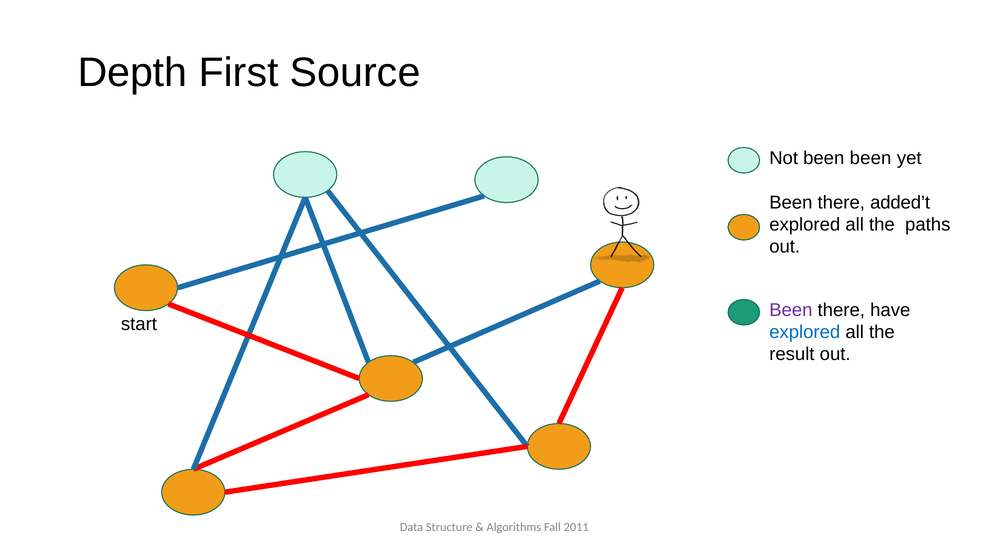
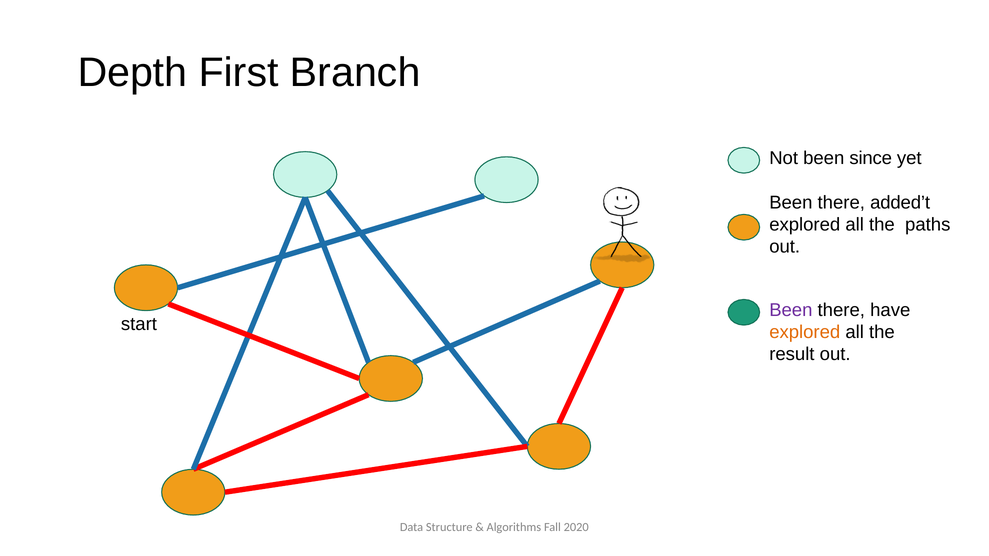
Source: Source -> Branch (355, 73)
been been: been -> since (871, 158)
explored colour: blue -> orange (805, 332)
2011: 2011 -> 2020 (576, 528)
